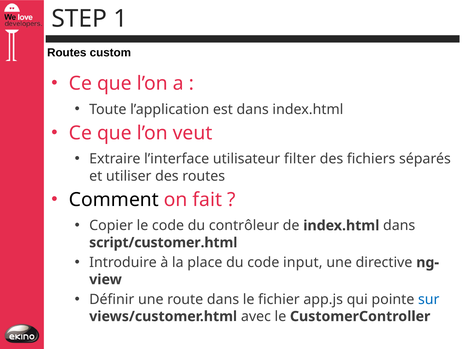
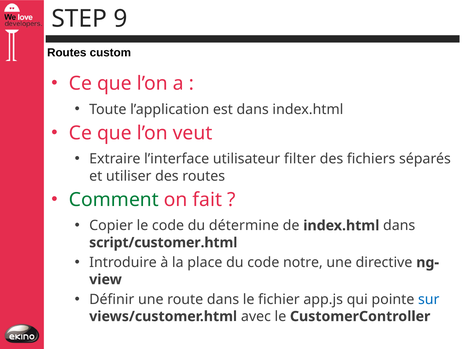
1: 1 -> 9 (120, 19)
Comment colour: black -> green (114, 200)
contrôleur: contrôleur -> détermine (244, 225)
input: input -> notre (303, 262)
